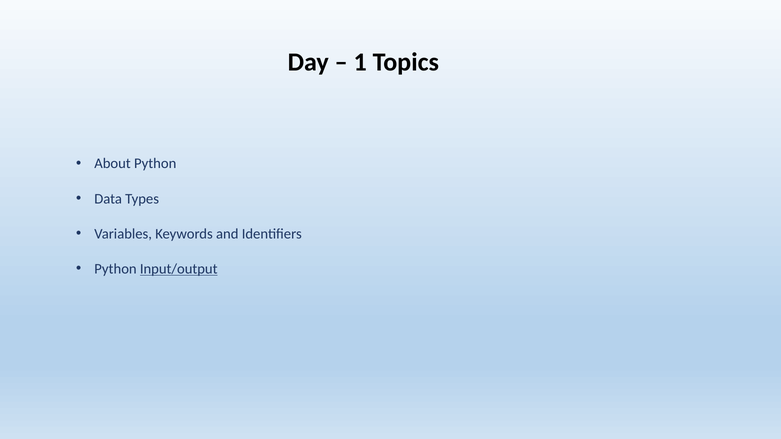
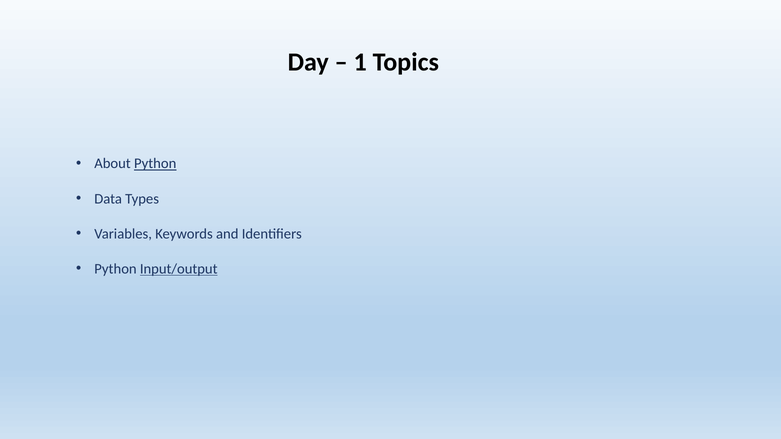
Python underline: none -> present (155, 164)
